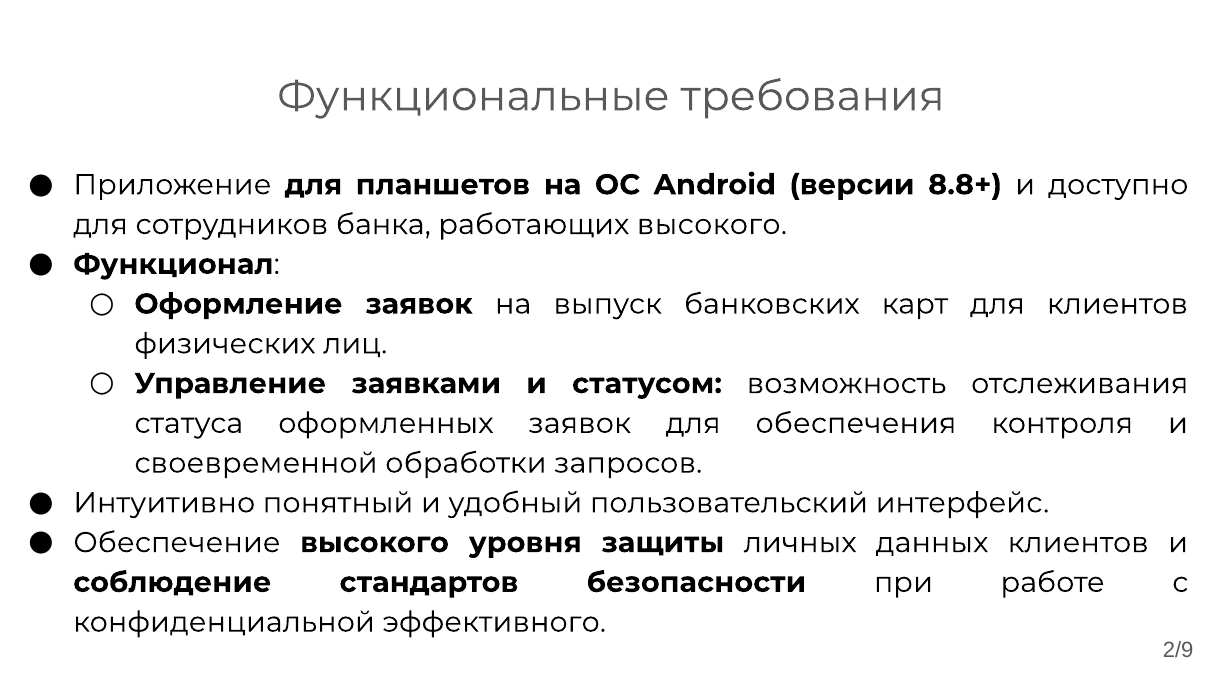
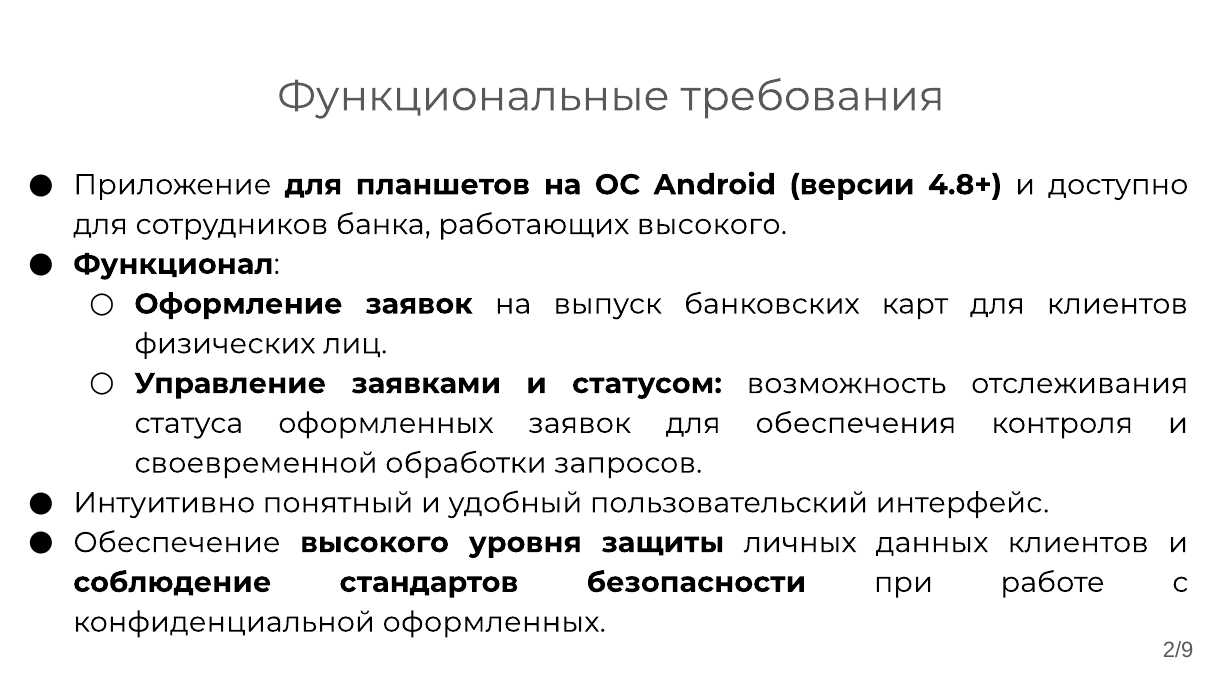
8.8+: 8.8+ -> 4.8+ (965, 185)
конфиденциальной эффективного: эффективного -> оформленных (494, 623)
